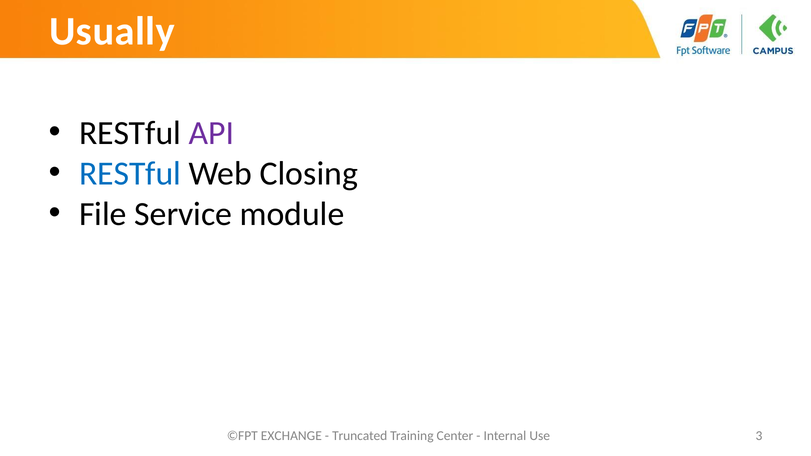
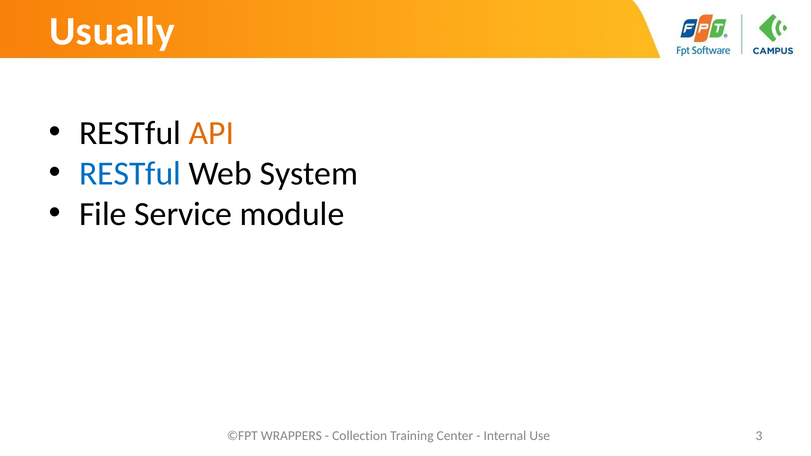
API colour: purple -> orange (211, 133)
Closing: Closing -> System (309, 174)
EXCHANGE: EXCHANGE -> WRAPPERS (291, 436)
Truncated: Truncated -> Collection (360, 436)
